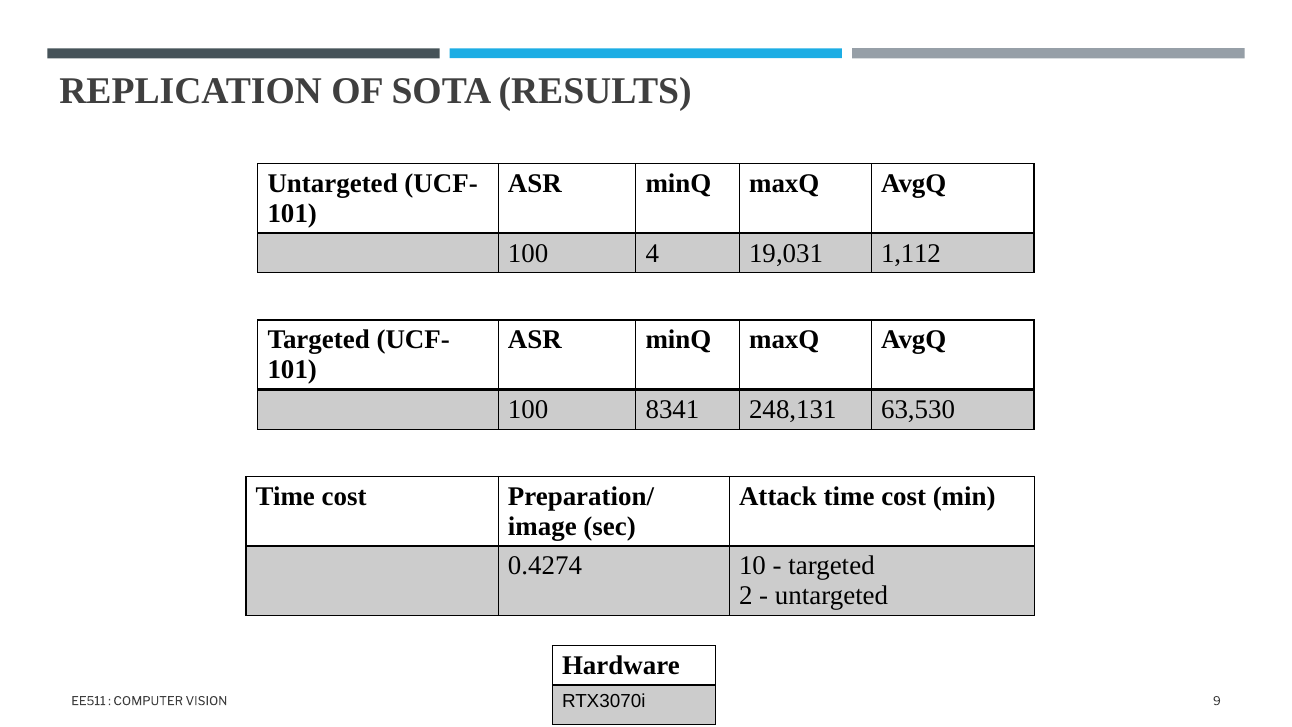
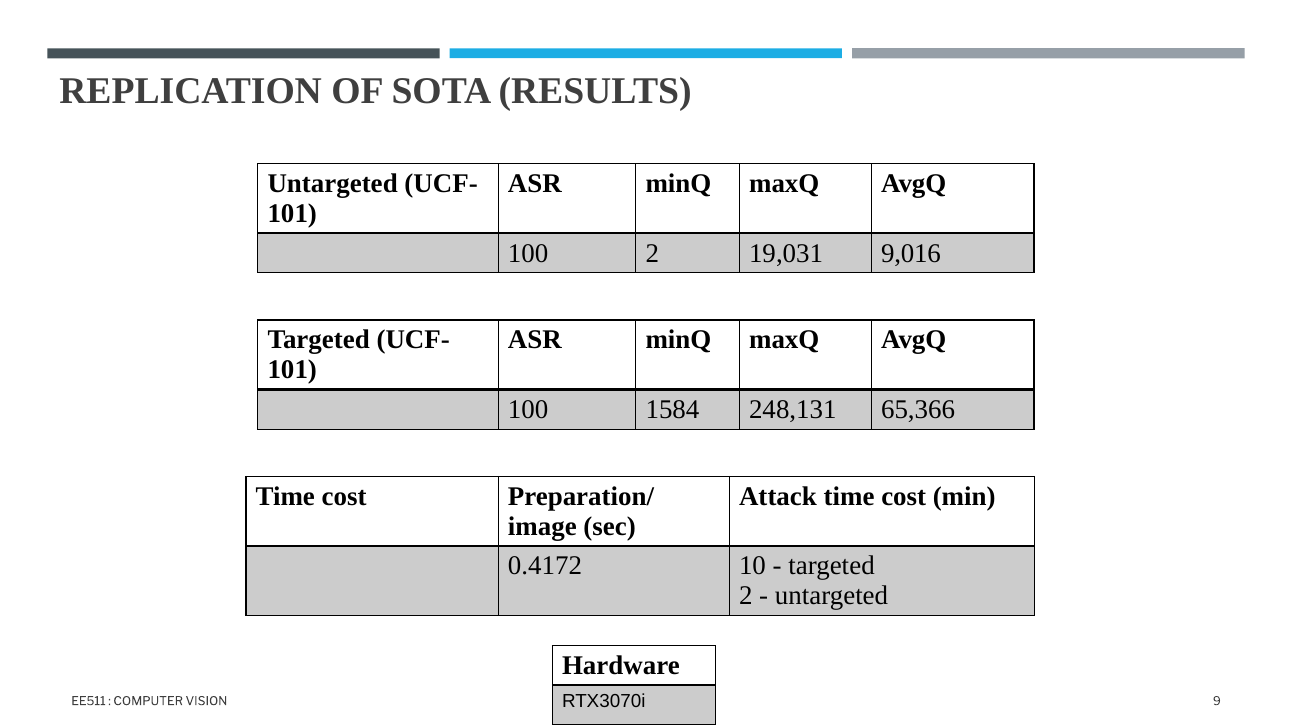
100 4: 4 -> 2 (652, 253)
1,112: 1,112 -> 9,016 (911, 253)
8341: 8341 -> 1584 (672, 409)
63,530: 63,530 -> 65,366 (918, 409)
0.4274: 0.4274 -> 0.4172 (545, 566)
